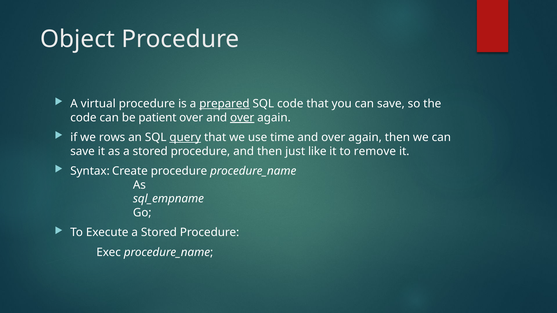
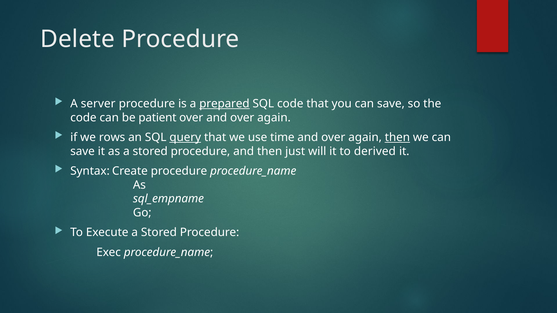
Object: Object -> Delete (78, 39)
virtual: virtual -> server (98, 104)
over underline: present -> none (242, 118)
then underline: none -> present (397, 137)
like: like -> will (317, 151)
remove: remove -> derived (375, 151)
